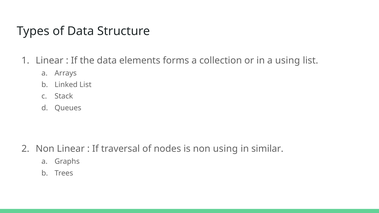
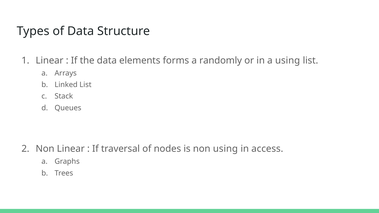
collection: collection -> randomly (221, 60)
similar: similar -> access (267, 149)
